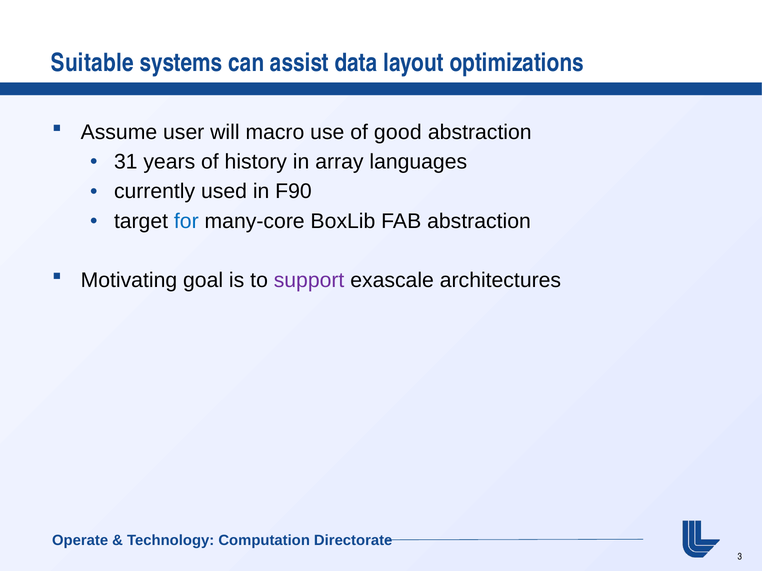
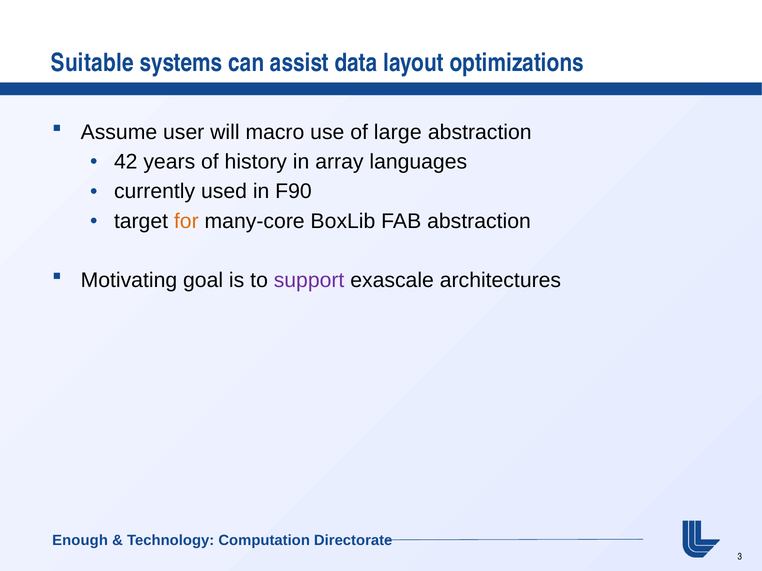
good: good -> large (398, 132)
31: 31 -> 42 (126, 162)
for colour: blue -> orange (186, 221)
Operate: Operate -> Enough (80, 541)
